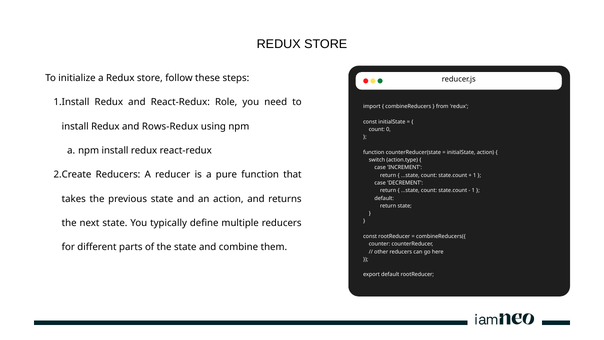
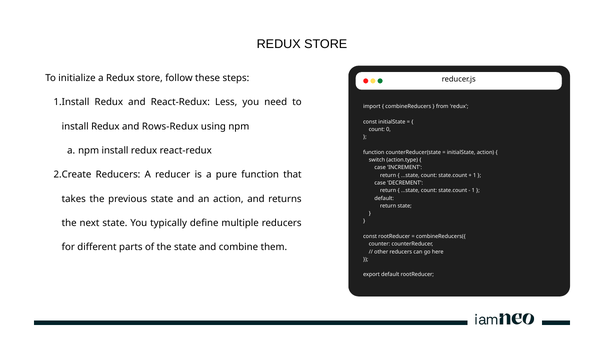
Role: Role -> Less (226, 102)
